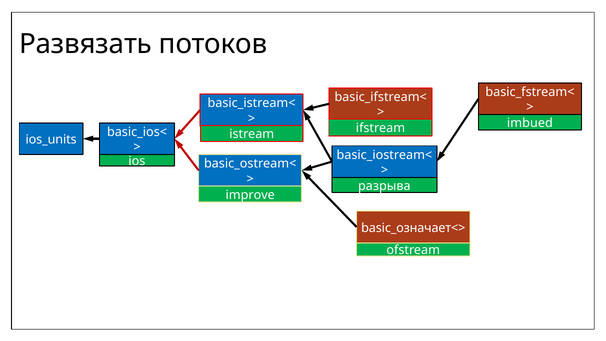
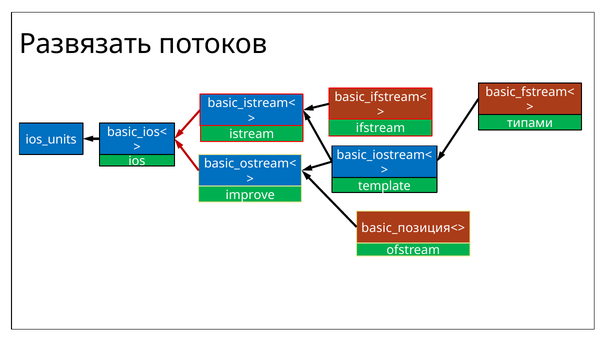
imbued: imbued -> типами (530, 123)
разрыва: разрыва -> template (384, 186)
basic_означает<>: basic_означает<> -> basic_позиция<> (413, 228)
